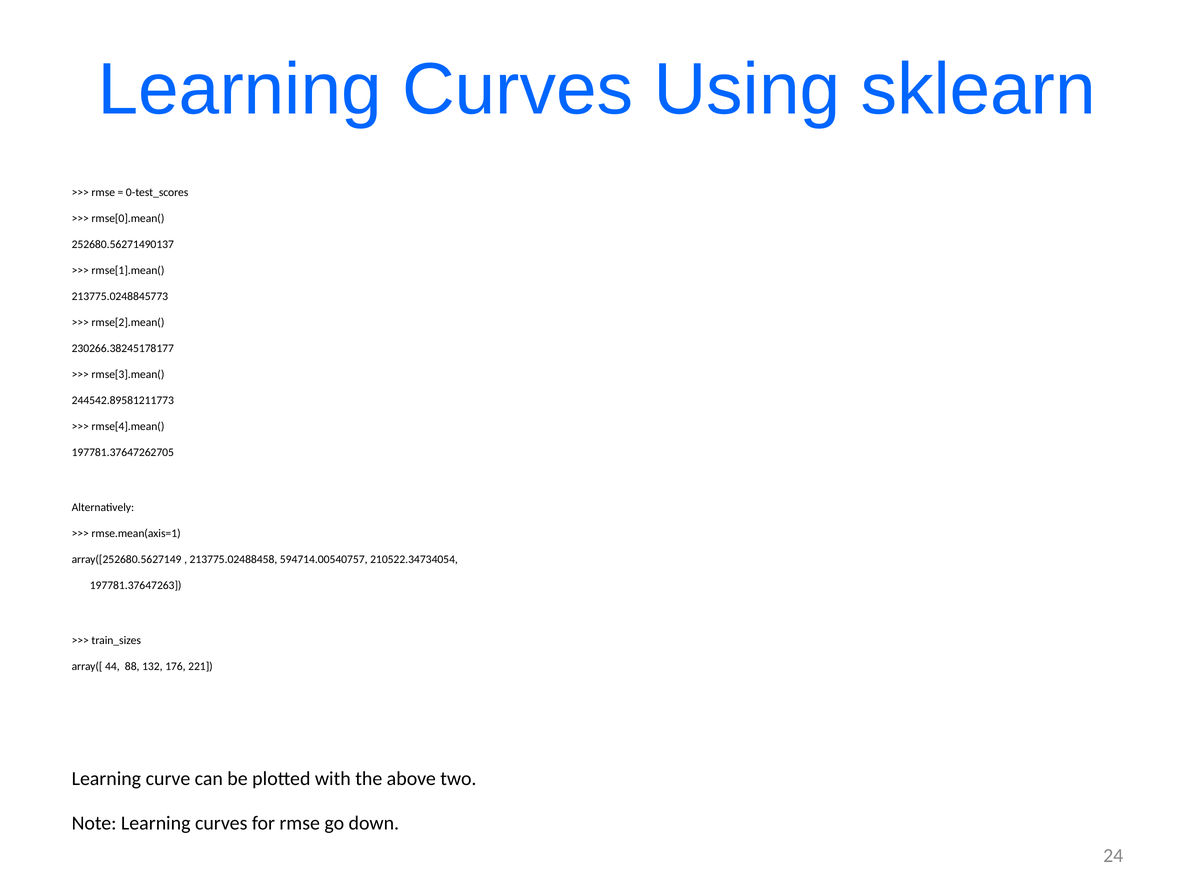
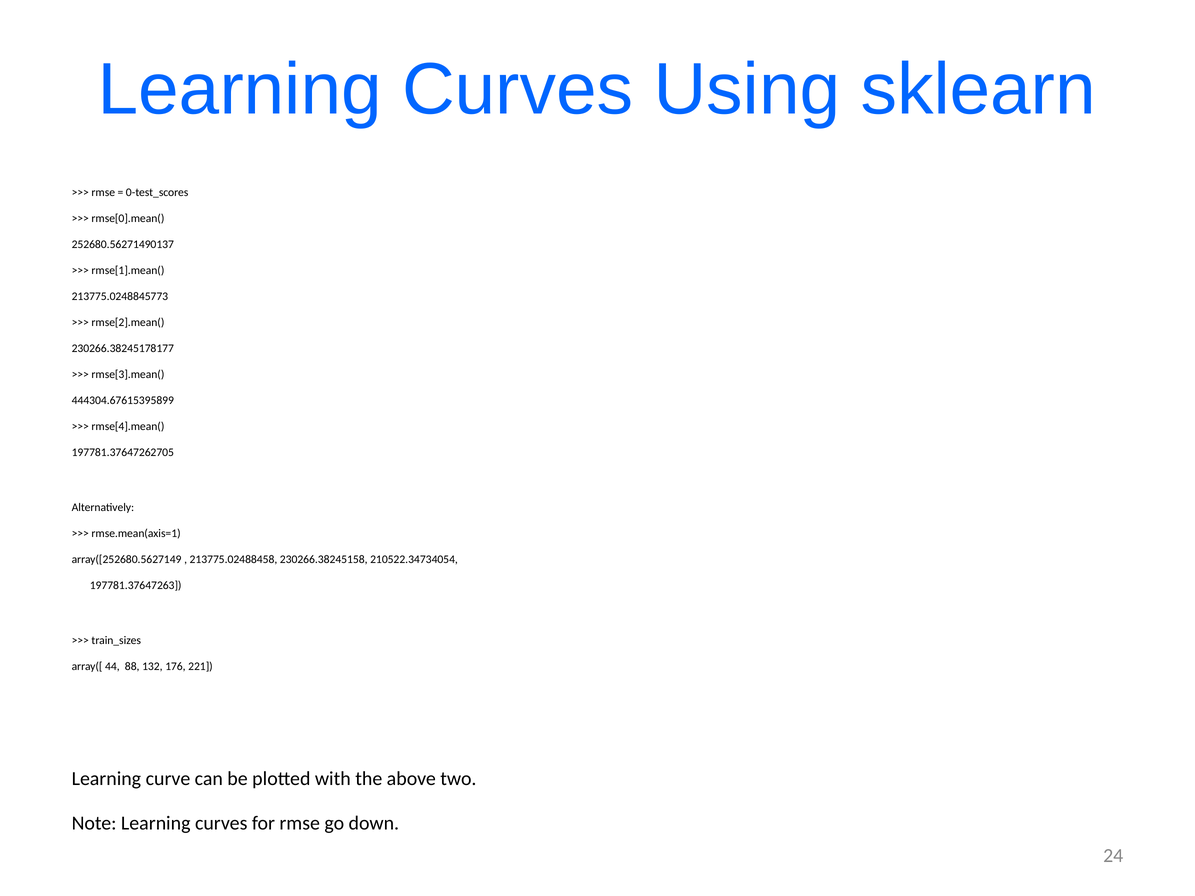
244542.89581211773: 244542.89581211773 -> 444304.67615395899 (123, 401)
594714.00540757: 594714.00540757 -> 230266.38245158 (324, 560)
